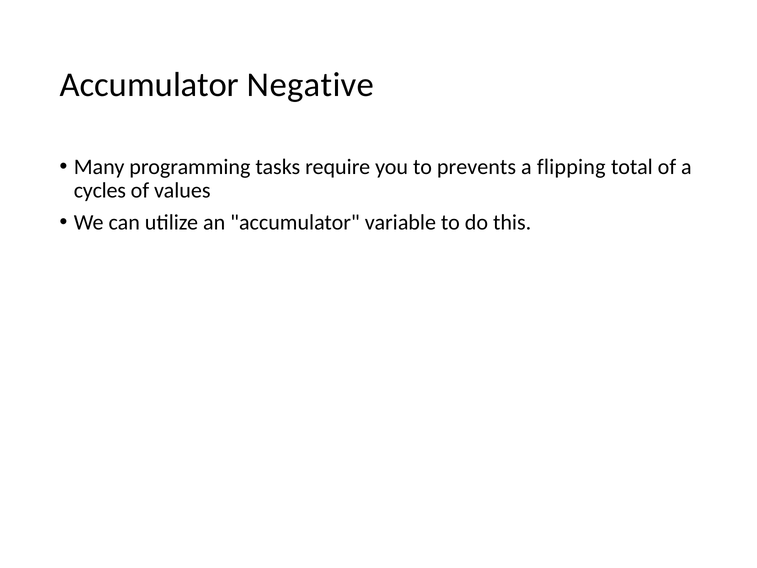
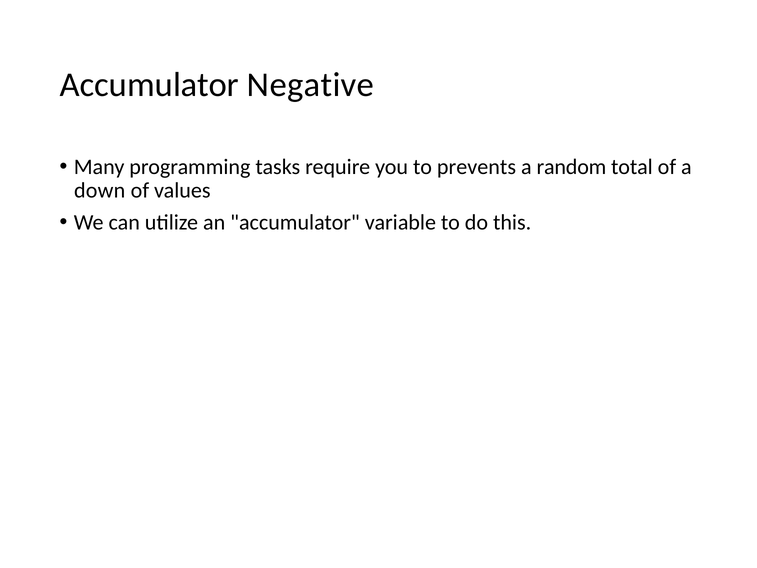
flipping: flipping -> random (571, 167)
cycles: cycles -> down (100, 191)
